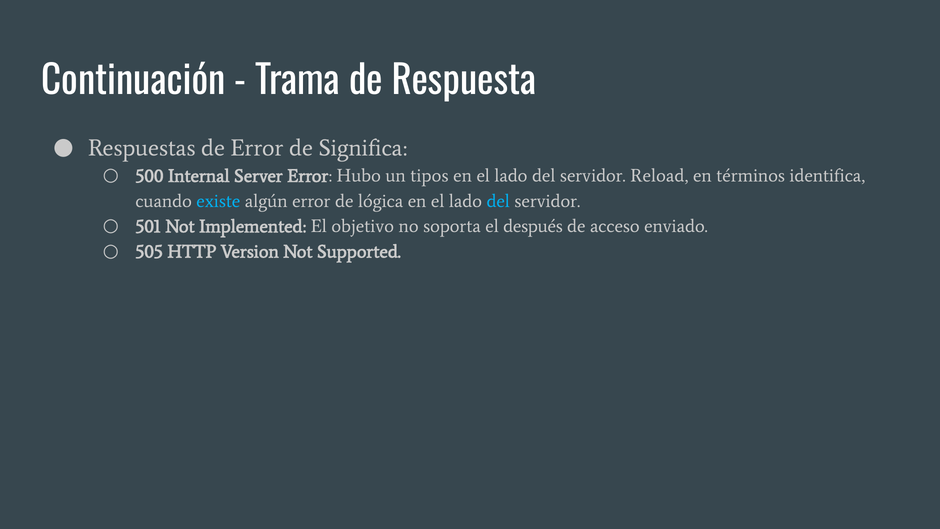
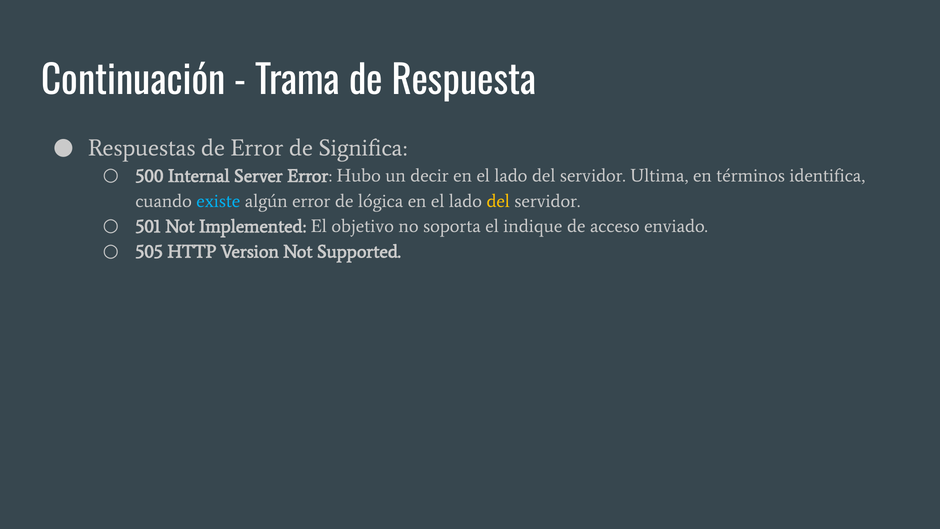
tipos: tipos -> decir (429, 176)
Reload: Reload -> Ultima (659, 176)
del colour: light blue -> yellow (498, 201)
después: después -> indique (533, 226)
